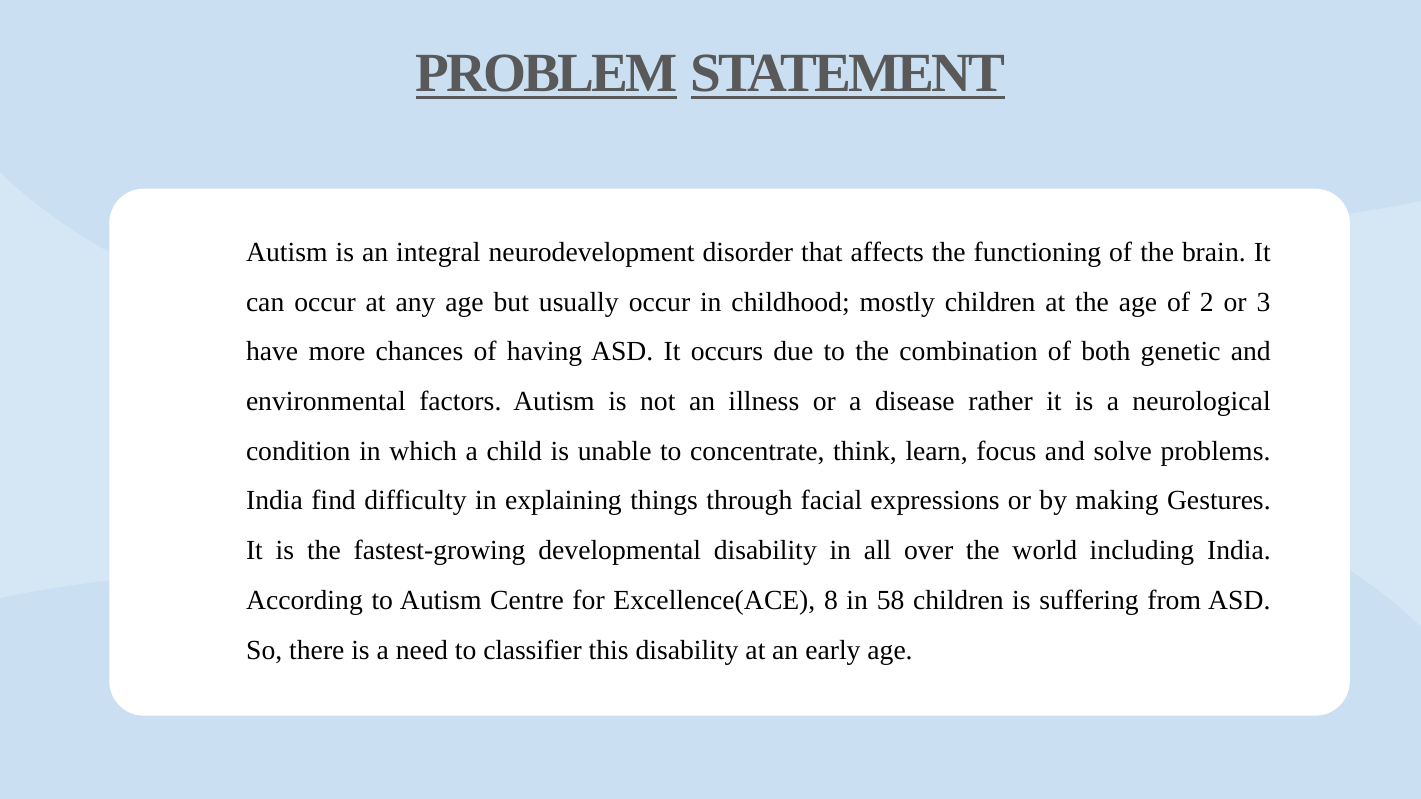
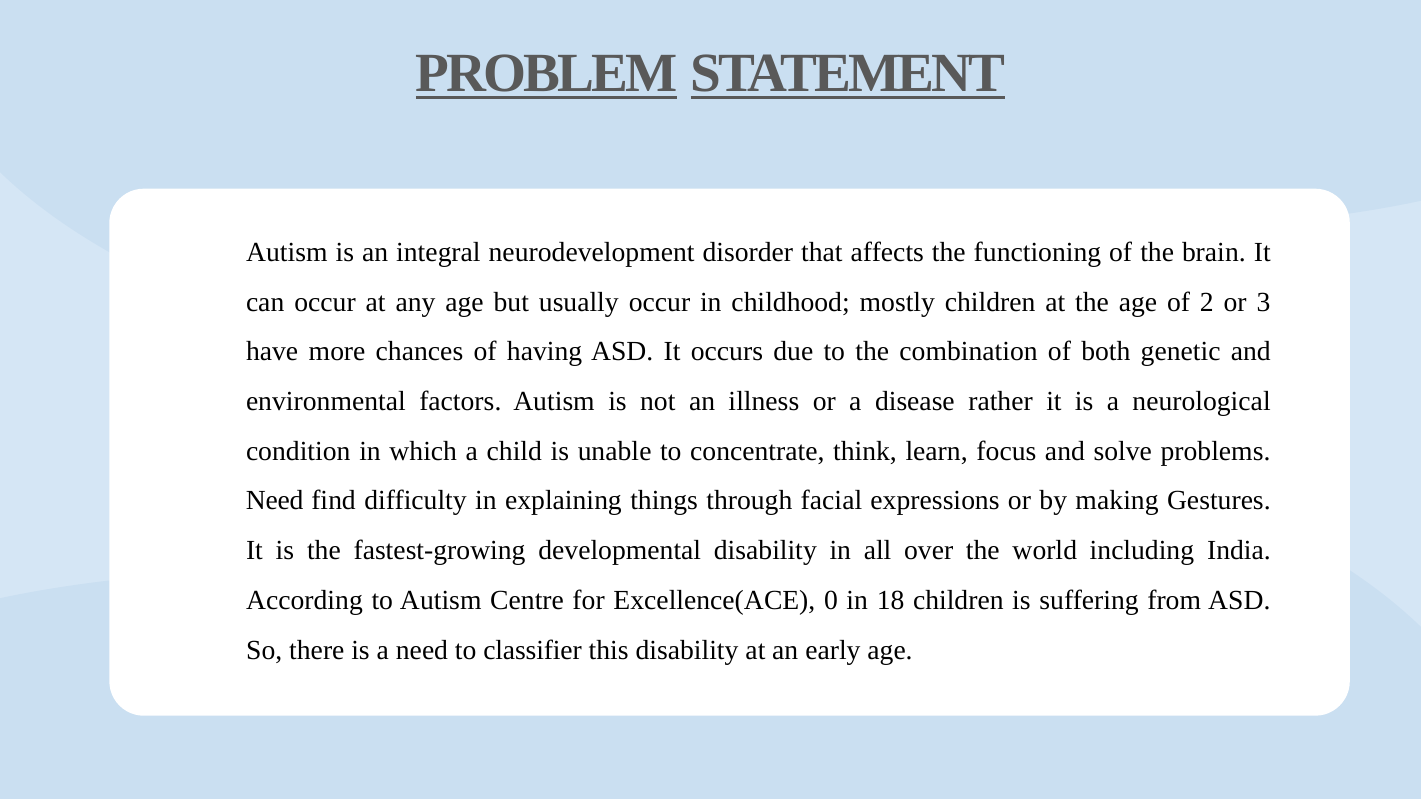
India: India -> Need (275, 501)
8: 8 -> 0 (831, 601)
58: 58 -> 18 (891, 601)
